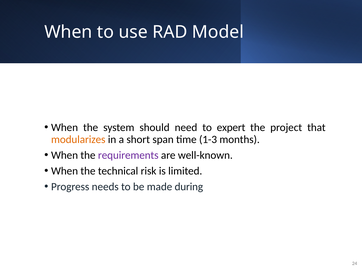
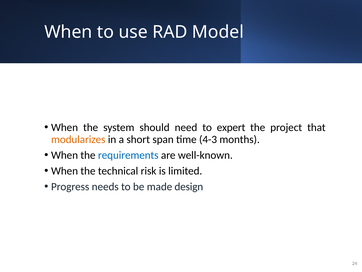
1-3: 1-3 -> 4-3 (208, 139)
requirements colour: purple -> blue (128, 155)
during: during -> design (189, 186)
